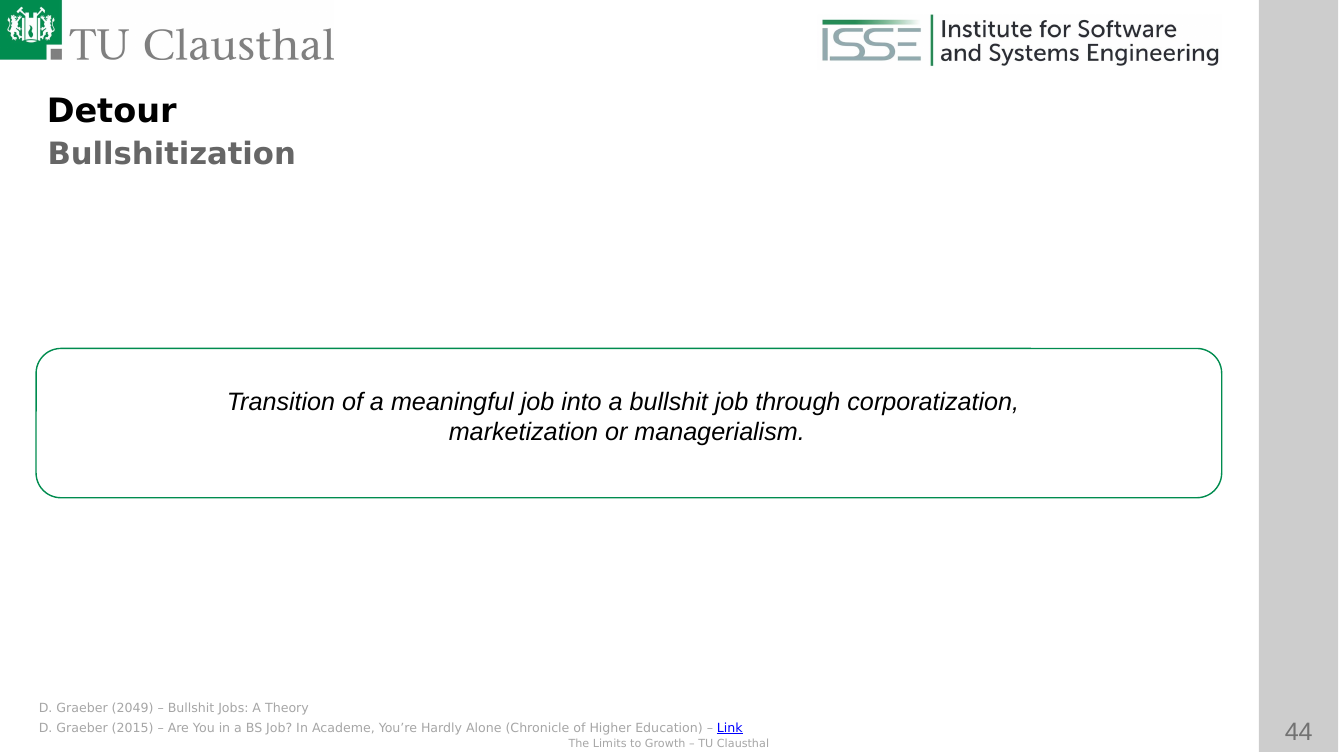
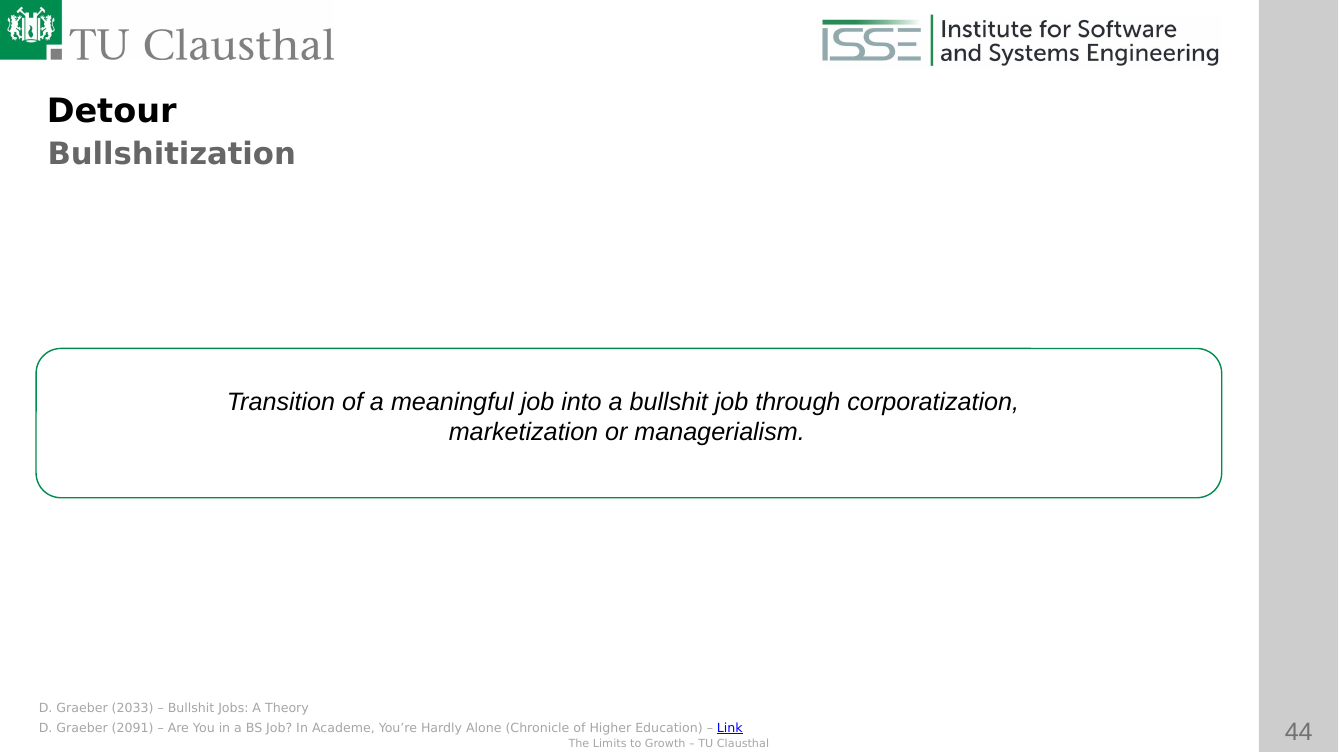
2049: 2049 -> 2033 (133, 707)
2015: 2015 -> 2091 (133, 727)
